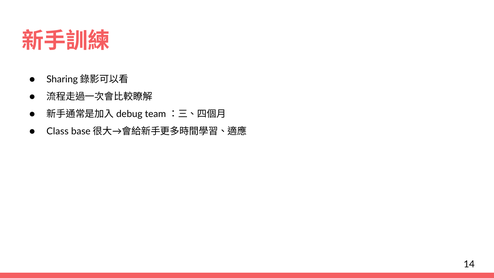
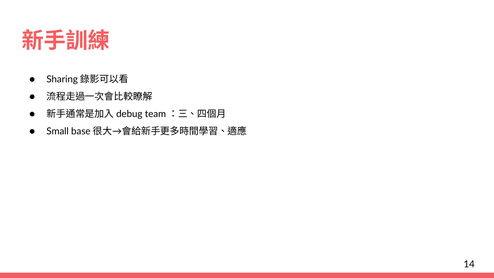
Class: Class -> Small (58, 131)
